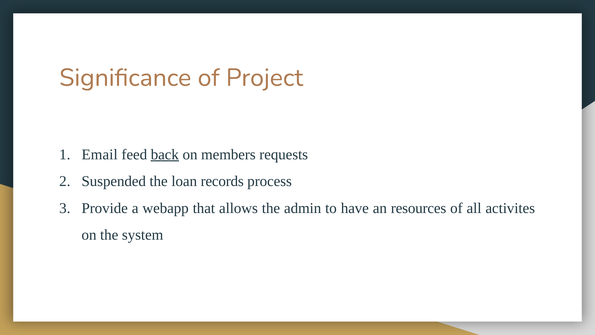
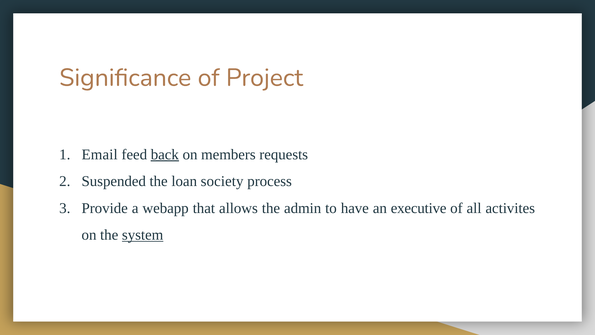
records: records -> society (222, 181)
resources: resources -> executive (419, 208)
system underline: none -> present (143, 235)
